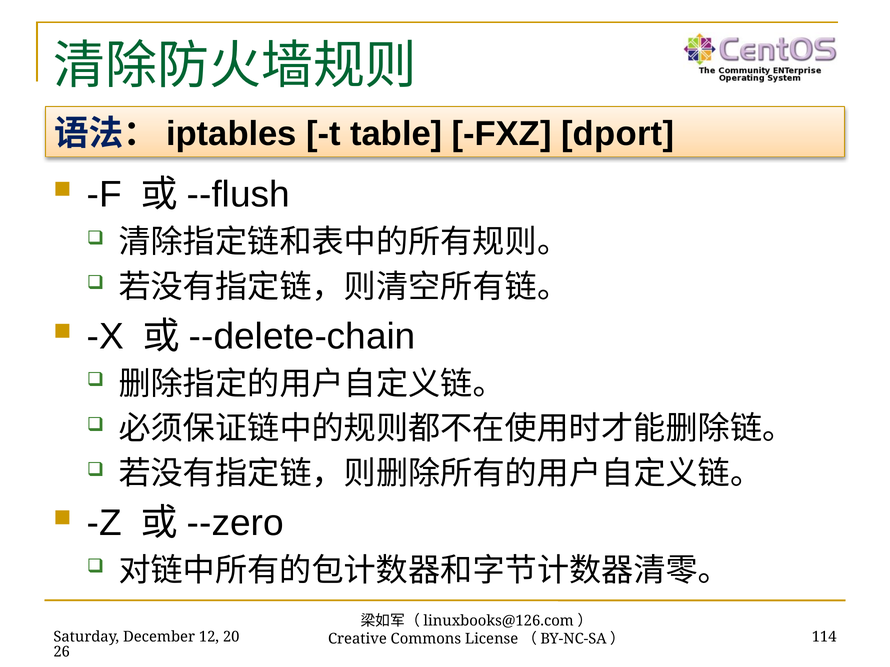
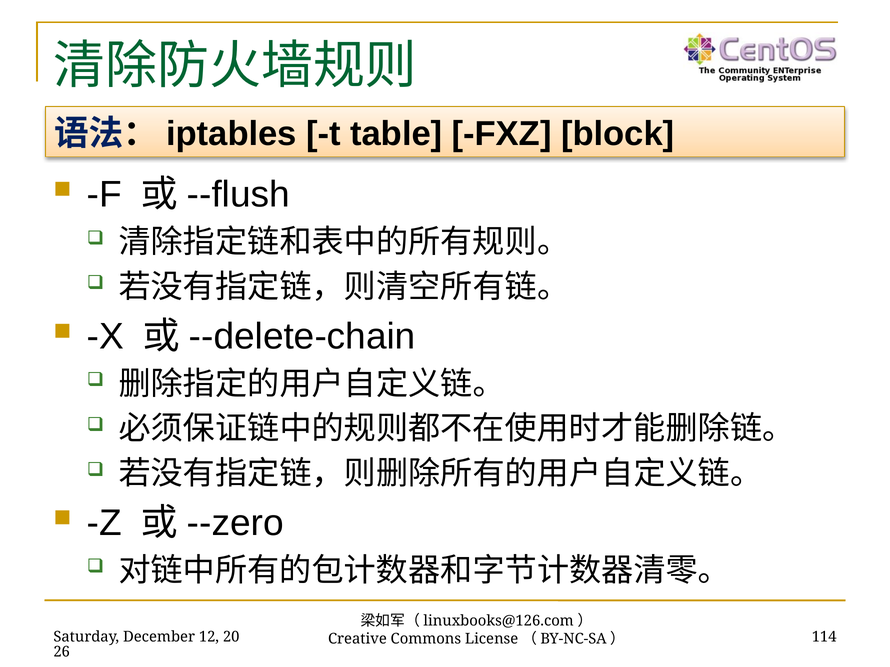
dport: dport -> block (618, 134)
